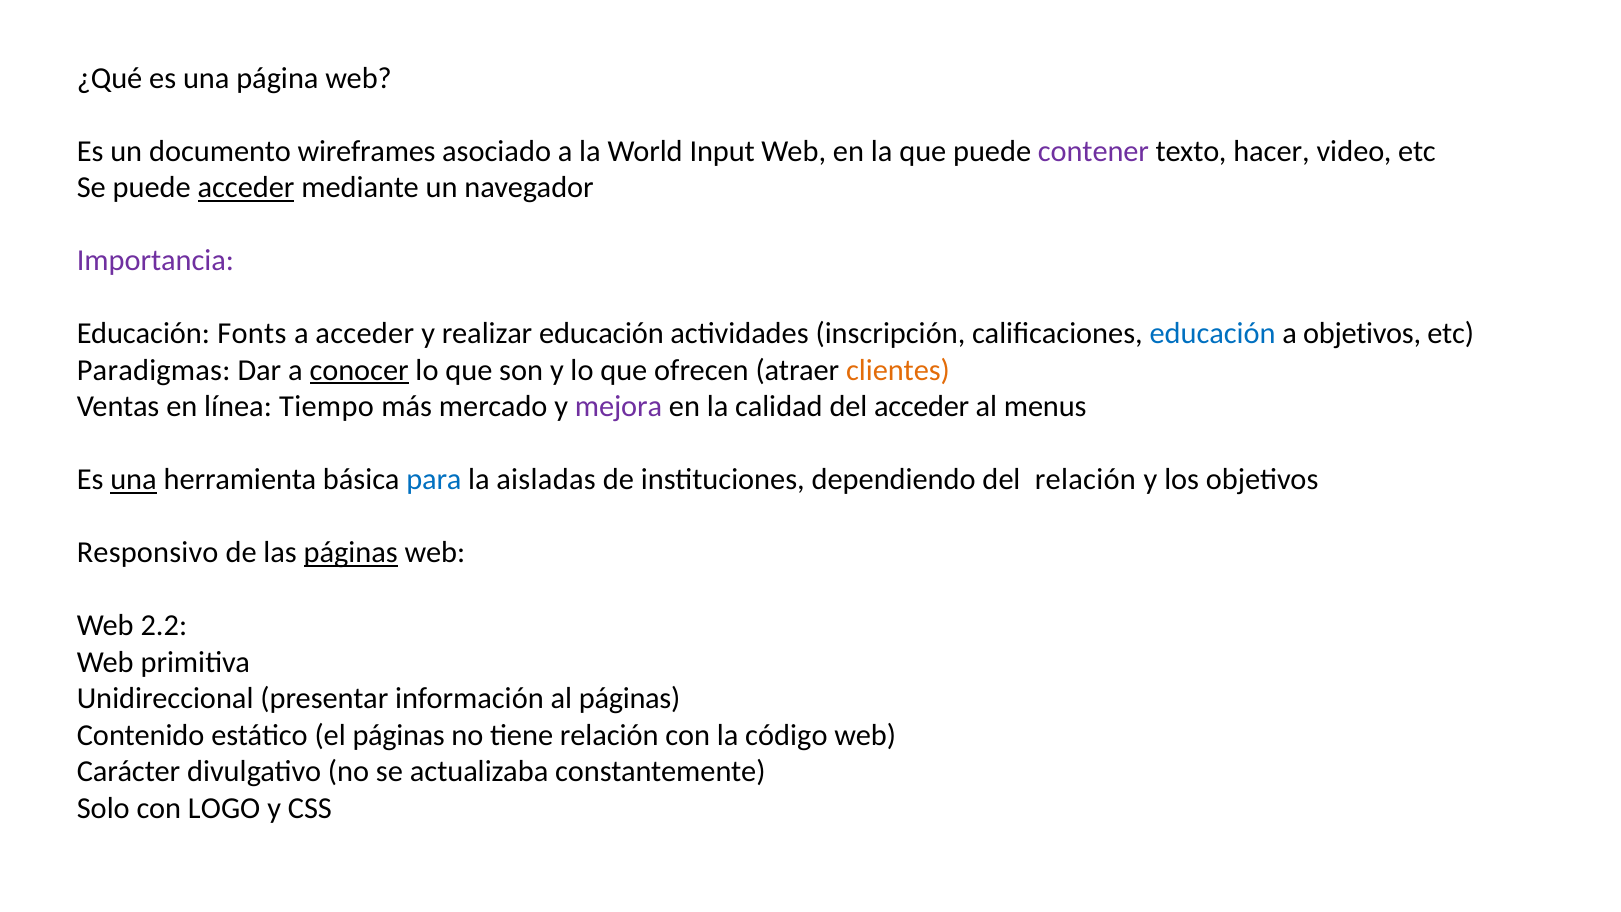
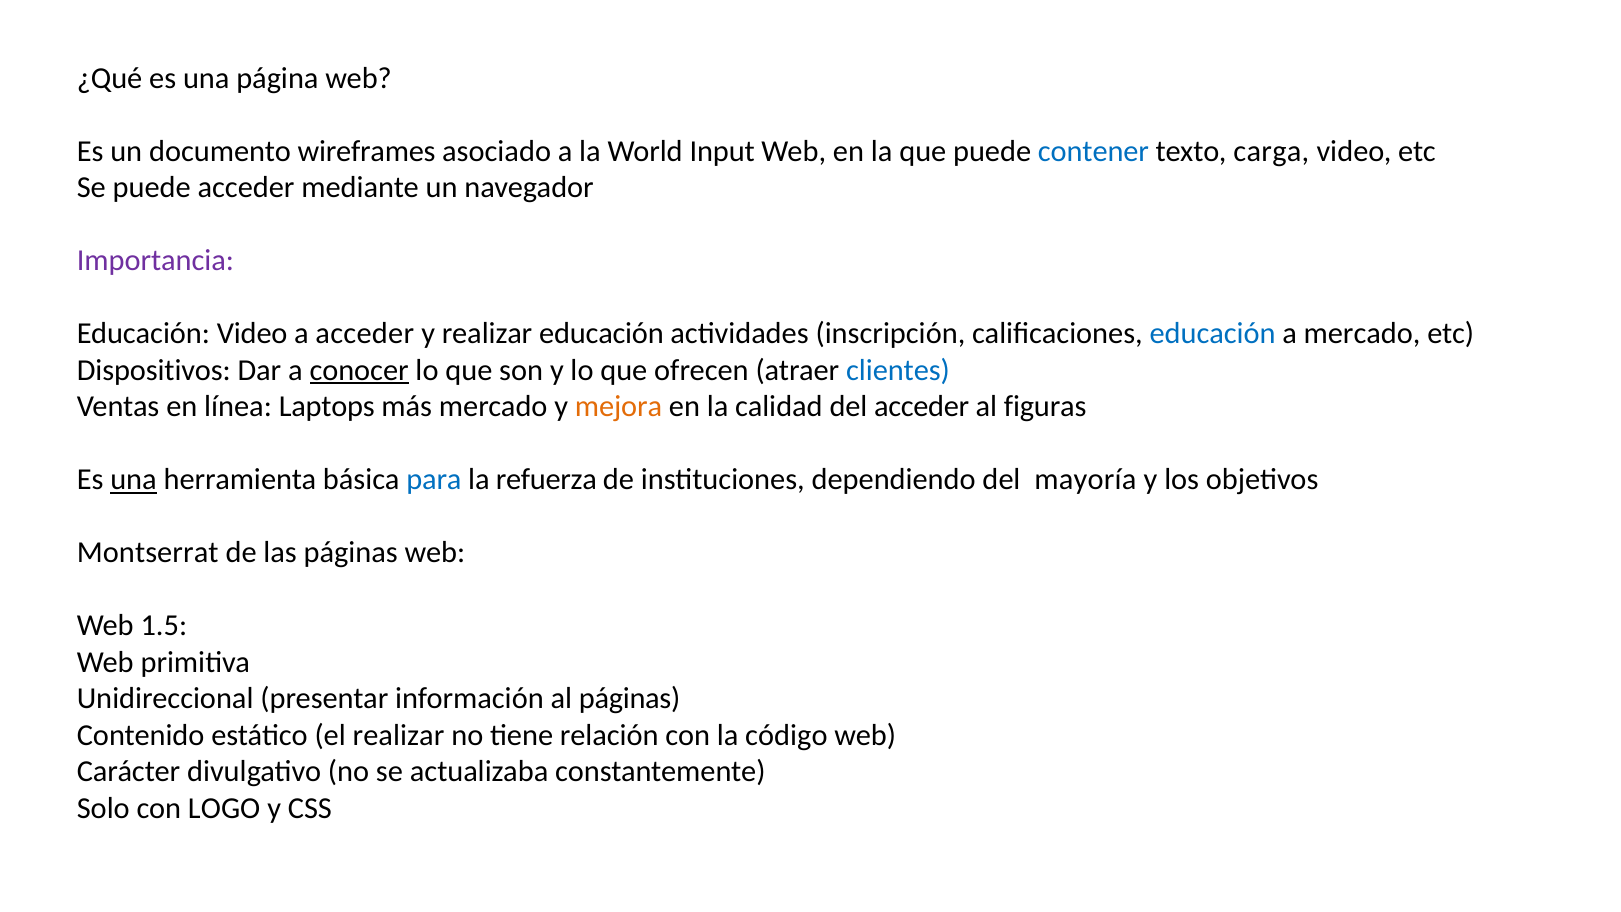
contener colour: purple -> blue (1093, 151)
hacer: hacer -> carga (1271, 151)
acceder underline: present -> none (246, 188)
Educación Fonts: Fonts -> Video (252, 334)
a objetivos: objetivos -> mercado (1362, 334)
Paradigmas: Paradigmas -> Dispositivos (154, 370)
clientes colour: orange -> blue (898, 370)
Tiempo: Tiempo -> Laptops (327, 407)
mejora colour: purple -> orange (619, 407)
menus: menus -> figuras (1045, 407)
aisladas: aisladas -> refuerza (546, 480)
del relación: relación -> mayoría (1085, 480)
Responsivo: Responsivo -> Montserrat (148, 553)
páginas underline: present -> none (351, 553)
2.2: 2.2 -> 1.5 (164, 626)
el páginas: páginas -> realizar (399, 735)
